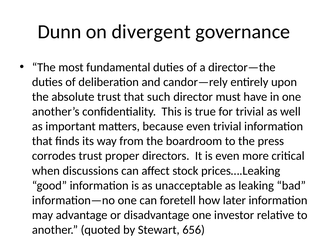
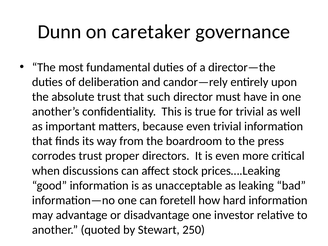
divergent: divergent -> caretaker (151, 32)
later: later -> hard (234, 200)
656: 656 -> 250 (194, 230)
